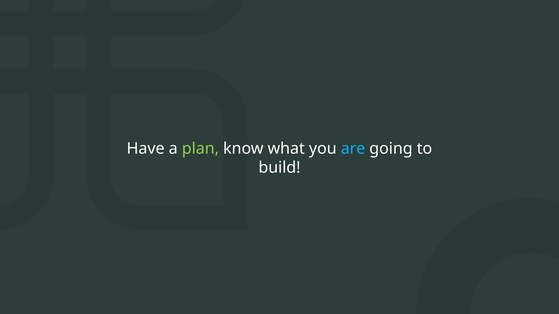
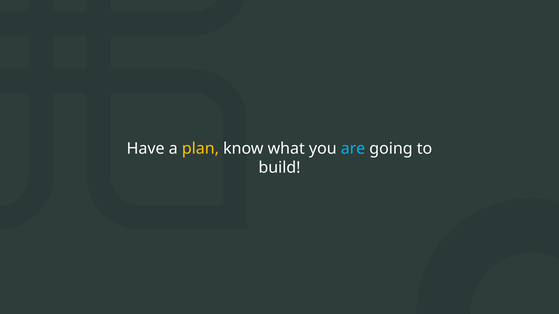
plan colour: light green -> yellow (200, 149)
